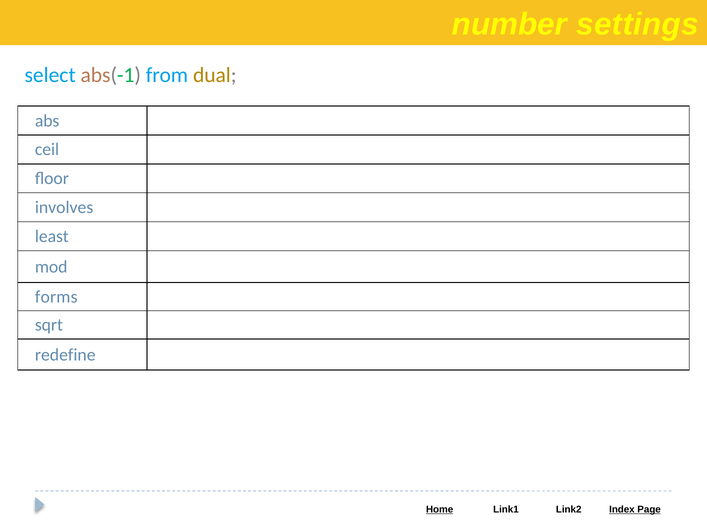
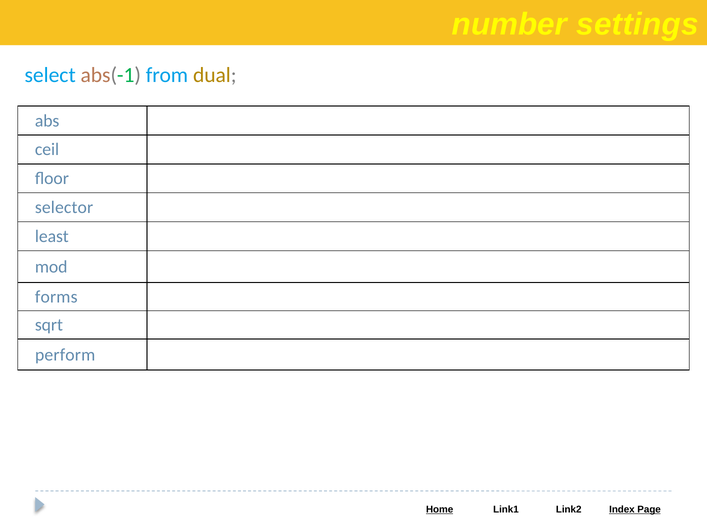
involves: involves -> selector (64, 208)
redefine: redefine -> perform (65, 355)
